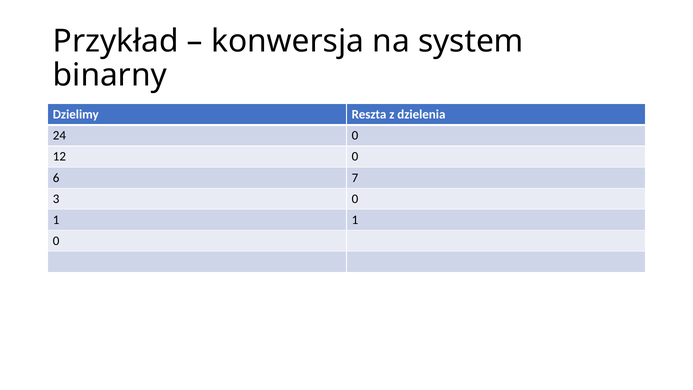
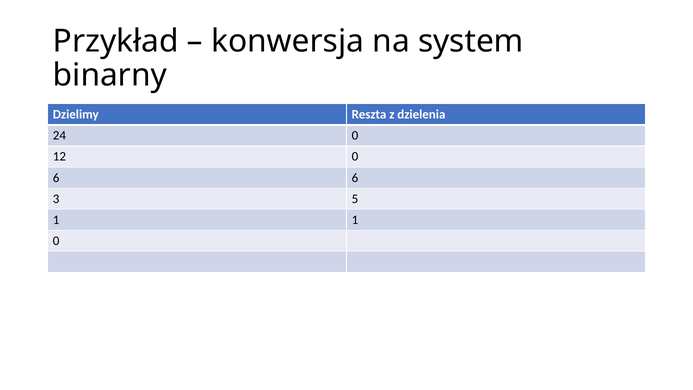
6 7: 7 -> 6 (355, 178)
3 0: 0 -> 5 (355, 199)
